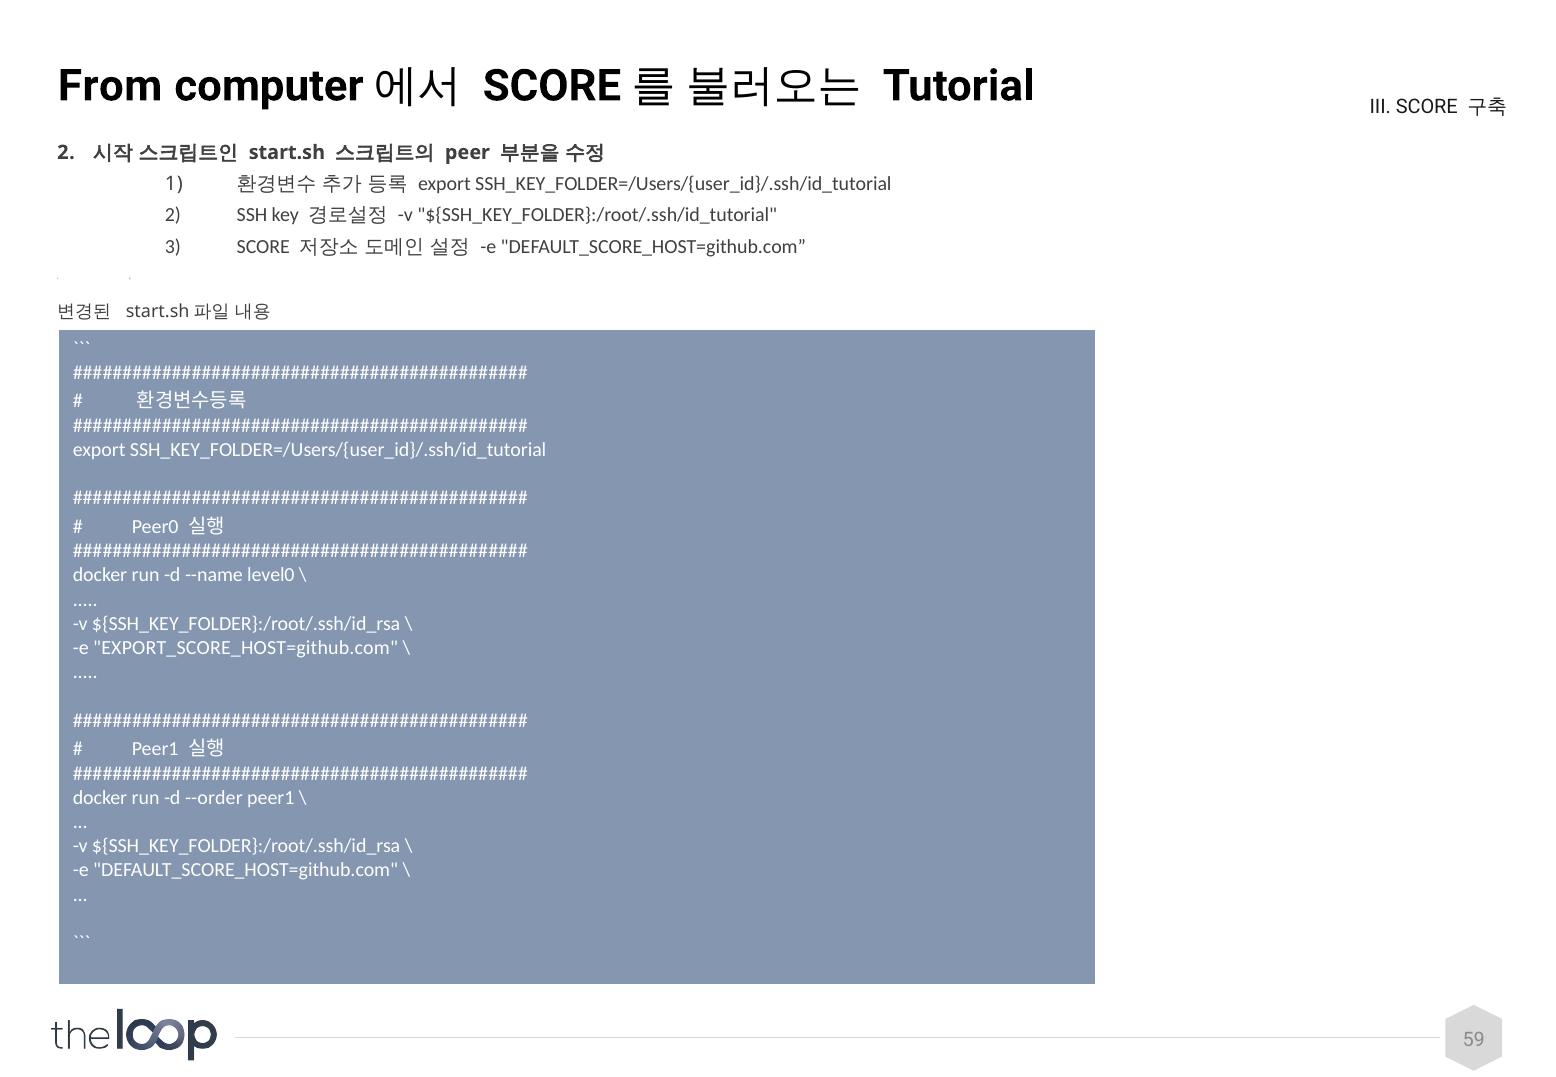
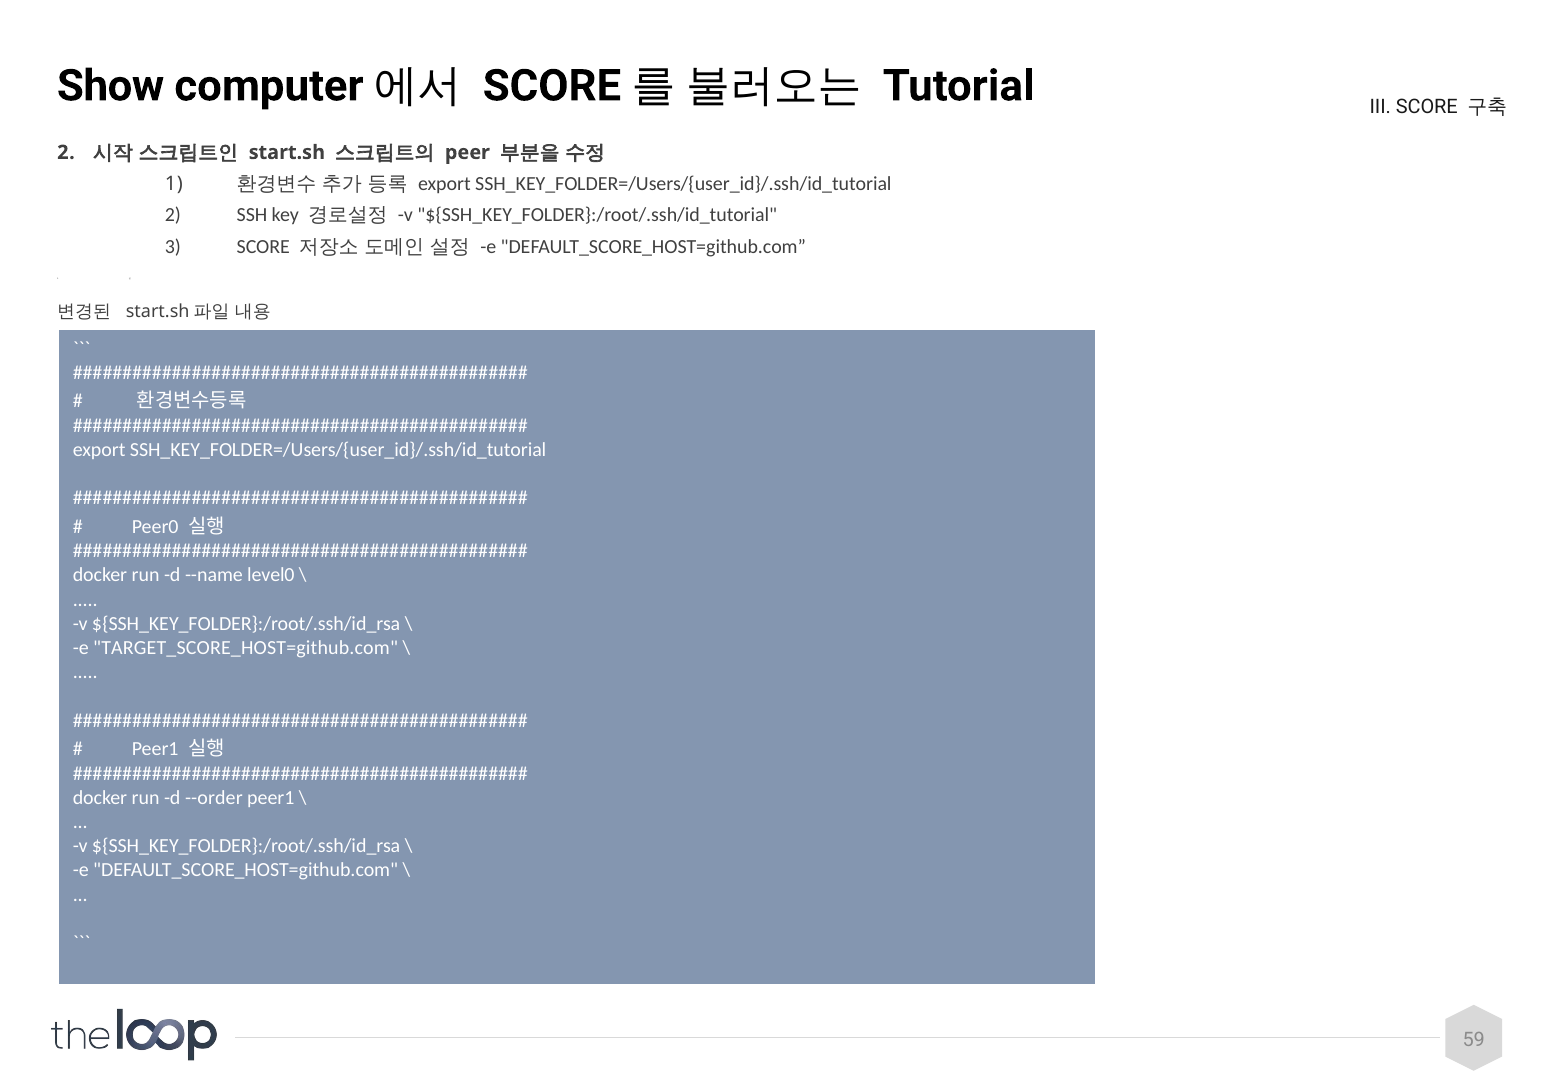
From: From -> Show (111, 86)
EXPORT_SCORE_HOST=github.com: EXPORT_SCORE_HOST=github.com -> TARGET_SCORE_HOST=github.com (246, 648)
